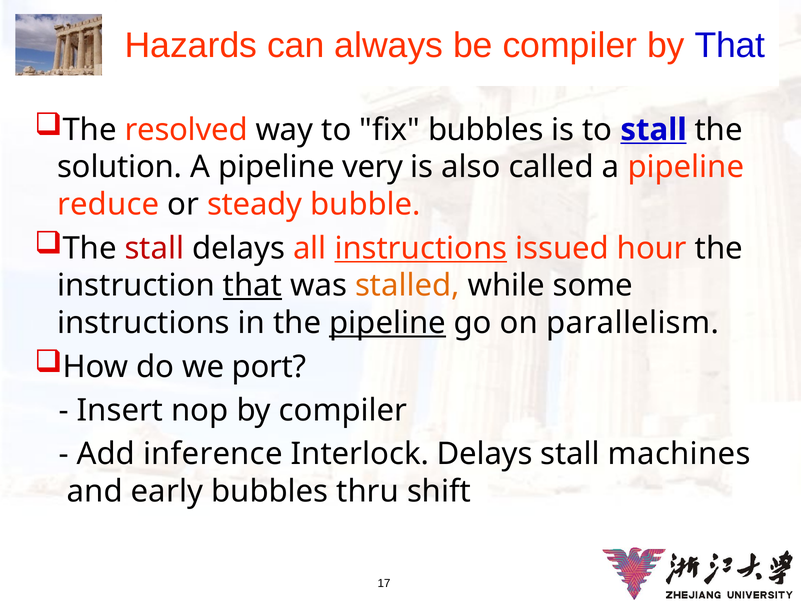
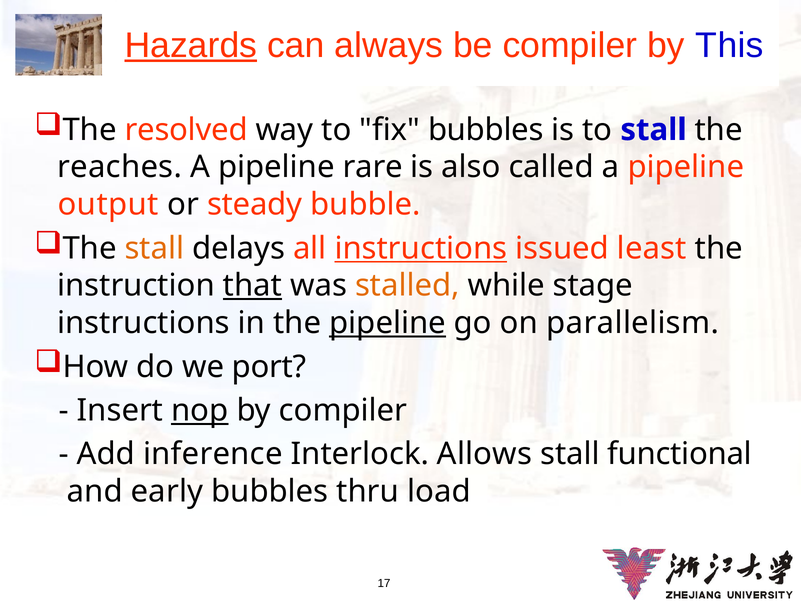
Hazards underline: none -> present (191, 45)
by That: That -> This (730, 45)
stall underline: present -> none (654, 130)
solution: solution -> reaches (120, 167)
very: very -> rare (373, 167)
reduce: reduce -> output (108, 205)
stall colour: red -> orange (154, 248)
hour: hour -> least (652, 248)
some: some -> stage (593, 286)
nop underline: none -> present (200, 410)
Interlock Delays: Delays -> Allows (485, 454)
machines: machines -> functional (680, 454)
shift: shift -> load (439, 491)
